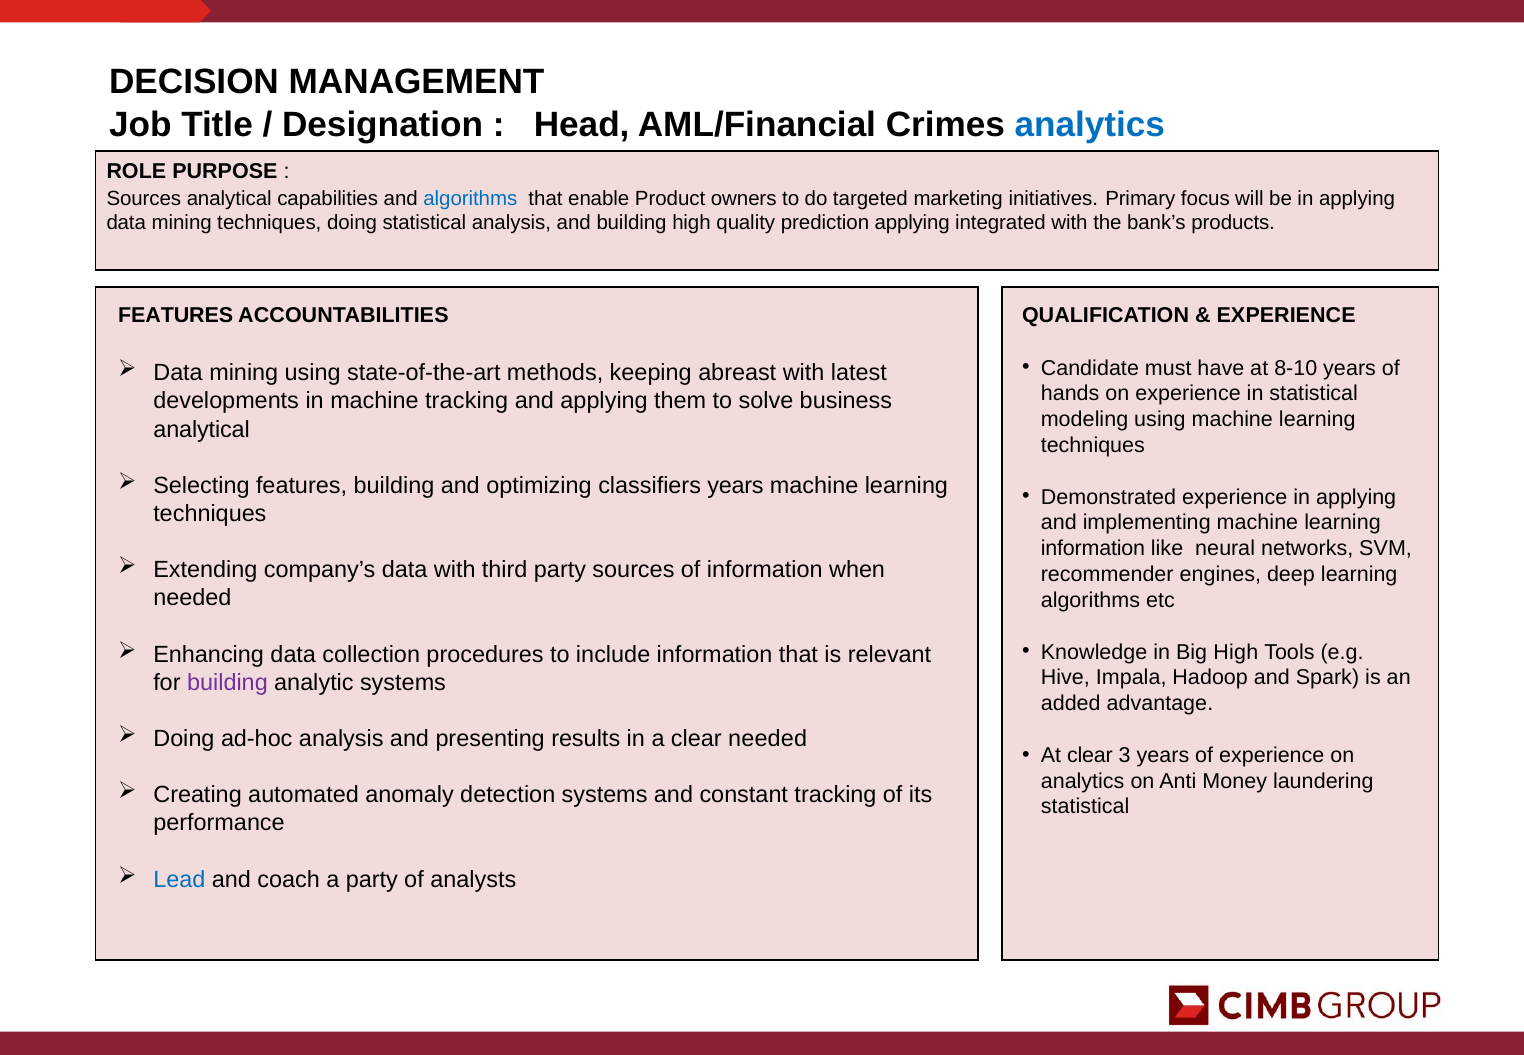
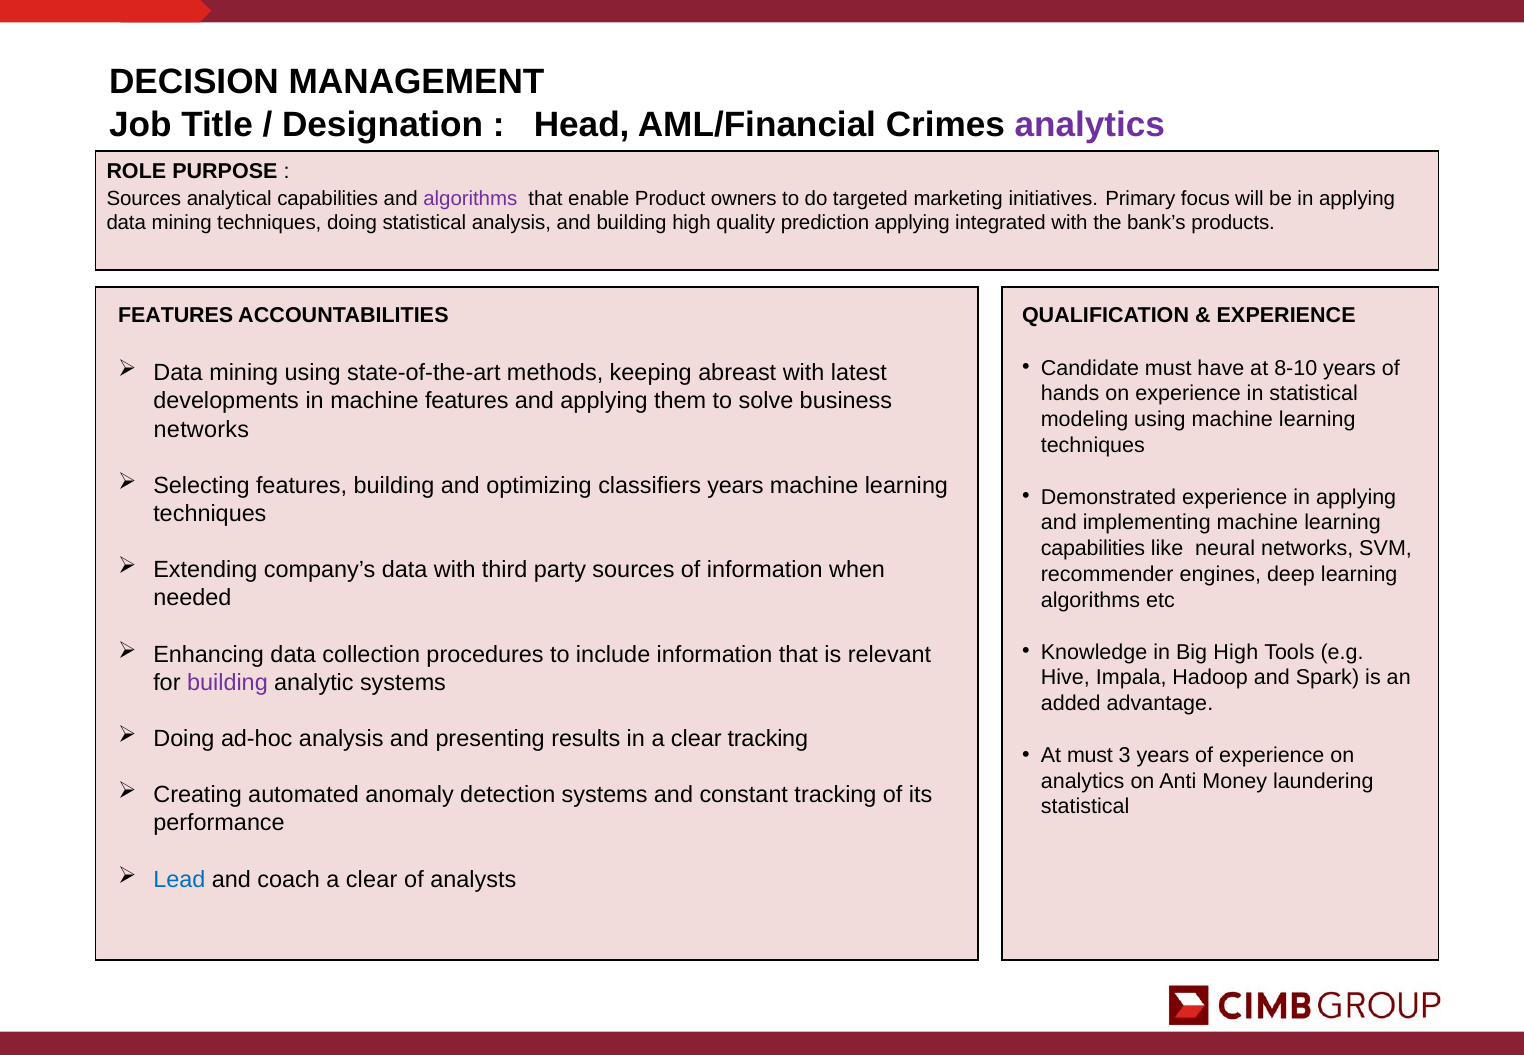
analytics colour: blue -> purple (1090, 125)
algorithms colour: blue -> purple (470, 198)
machine tracking: tracking -> features (467, 401)
analytical: analytical -> networks (201, 429)
information: information -> capabilities (1093, 549)
clear needed: needed -> tracking (768, 739)
At clear: clear -> must (1090, 755)
coach a party: party -> clear (372, 879)
